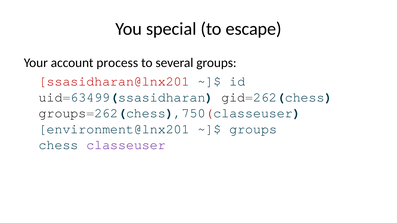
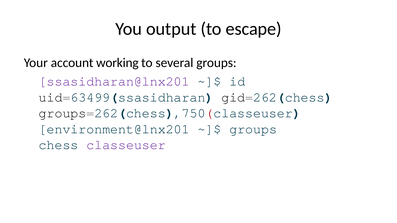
special: special -> output (171, 29)
process: process -> working (117, 63)
ssasidharan@lnx201 colour: red -> purple (114, 81)
